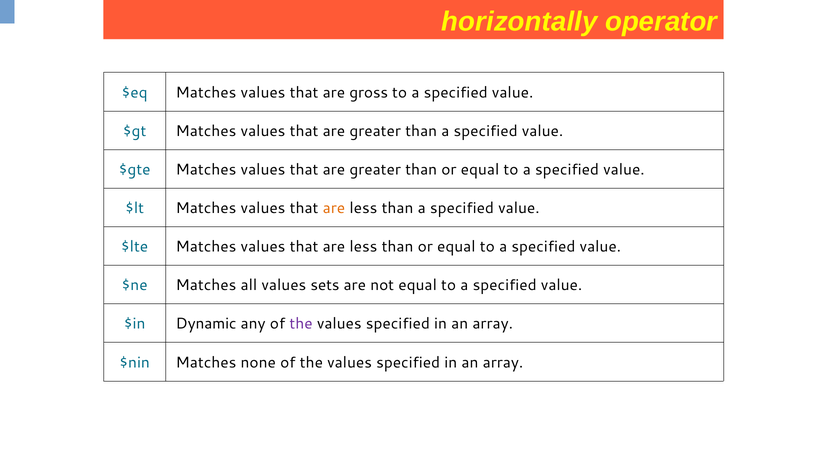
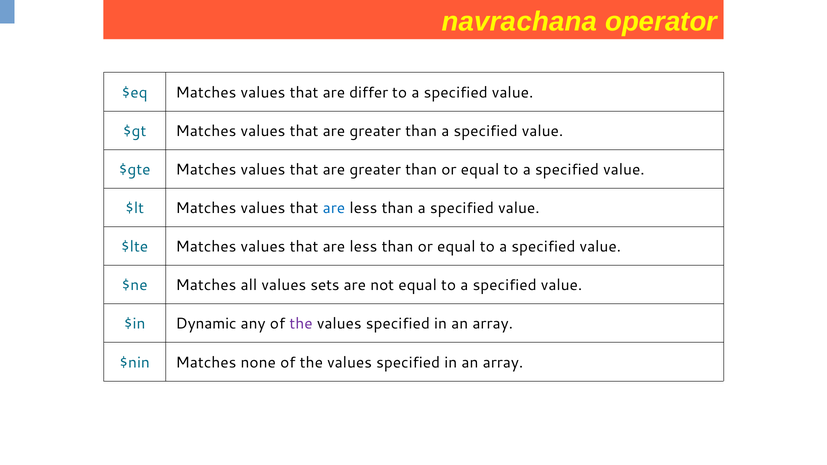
horizontally: horizontally -> navrachana (519, 22)
gross: gross -> differ (369, 93)
are colour: orange -> blue (334, 208)
